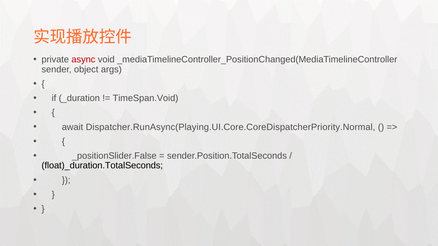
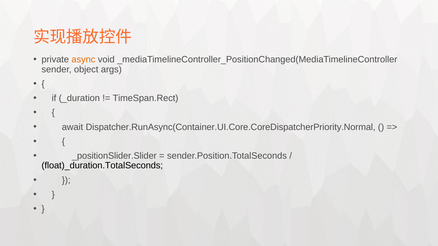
async colour: red -> orange (83, 60)
TimeSpan.Void: TimeSpan.Void -> TimeSpan.Rect (146, 98)
Dispatcher.RunAsync(Playing.UI.Core.CoreDispatcherPriority.Normal: Dispatcher.RunAsync(Playing.UI.Core.CoreDispatcherPriority.Normal -> Dispatcher.RunAsync(Container.UI.Core.CoreDispatcherPriority.Normal (231, 127)
_positionSlider.False: _positionSlider.False -> _positionSlider.Slider (114, 156)
